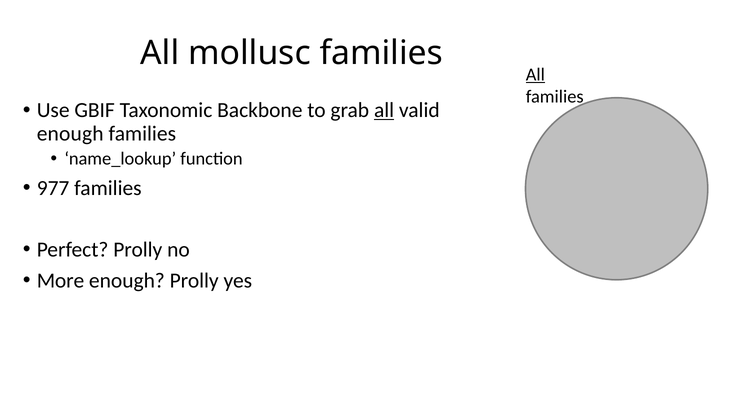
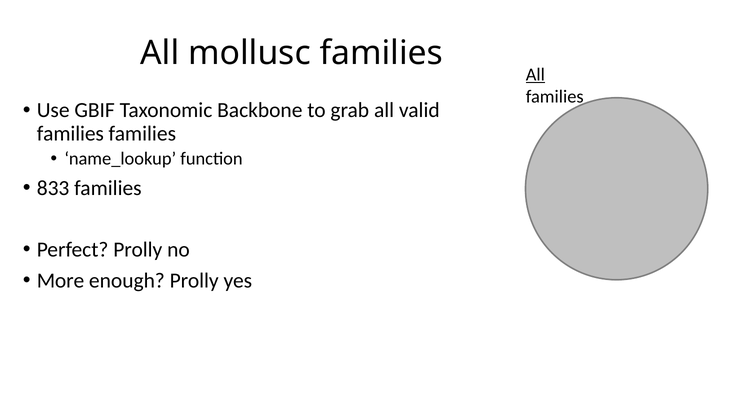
all underline: present -> none (384, 111)
enough: enough -> families (70, 134)
977: 977 -> 833 (53, 188)
